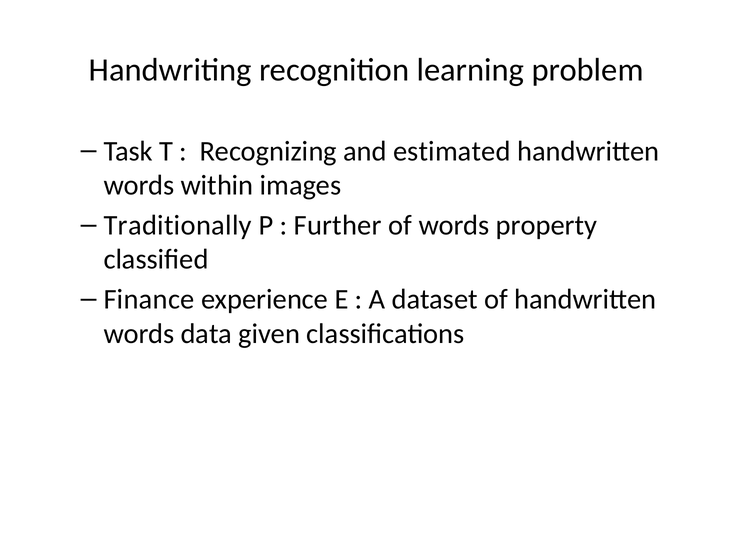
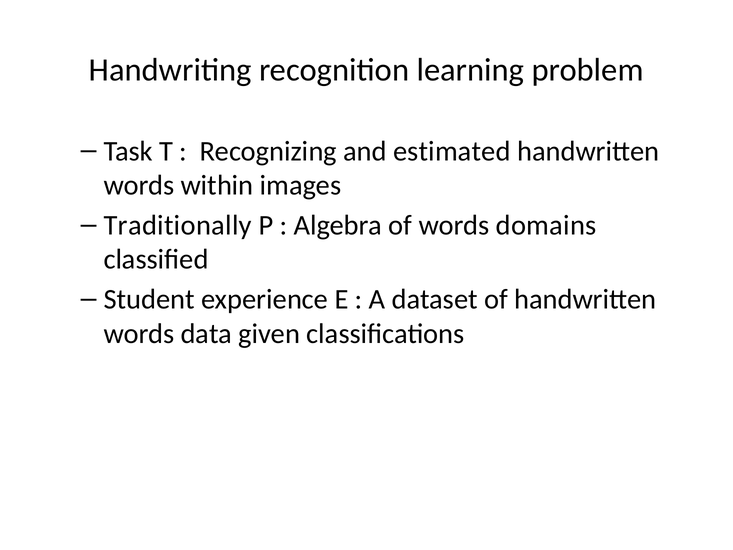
Further: Further -> Algebra (338, 225)
property: property -> domains (546, 225)
Finance: Finance -> Student (149, 299)
